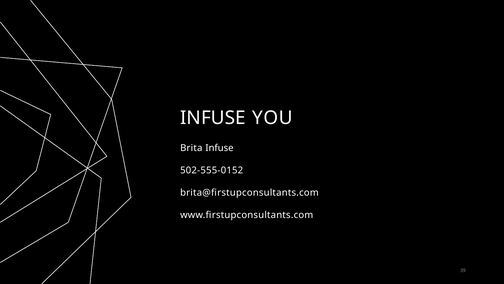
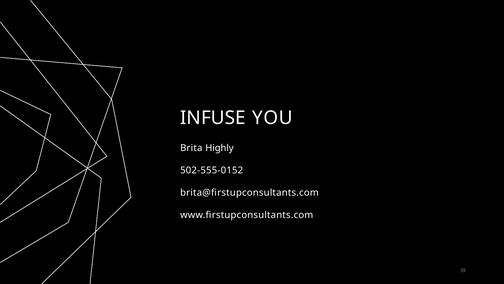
Brita Infuse: Infuse -> Highly (219, 148)
